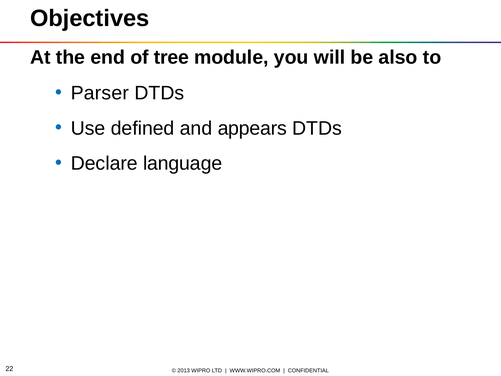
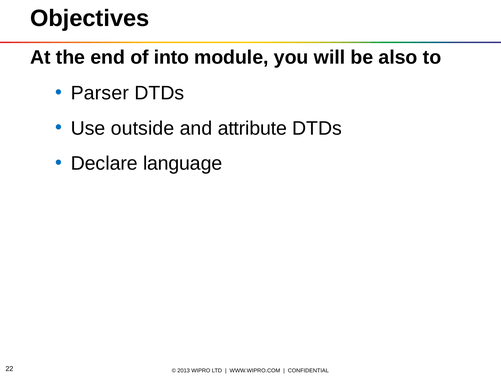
tree: tree -> into (172, 57)
defined: defined -> outside (143, 128)
appears: appears -> attribute (252, 128)
